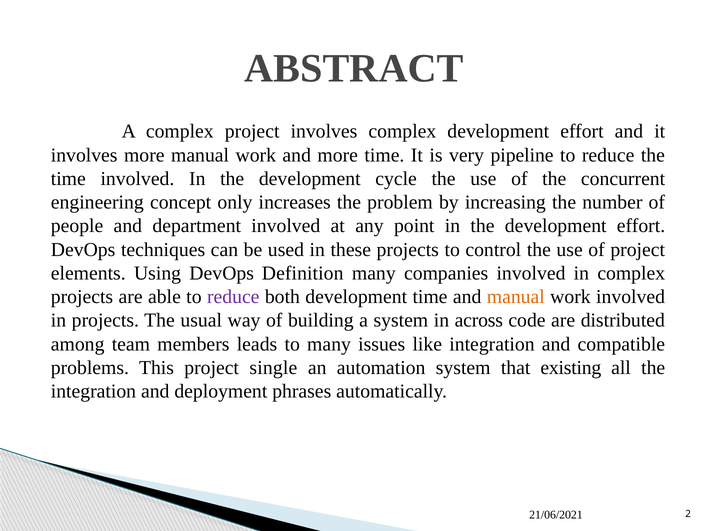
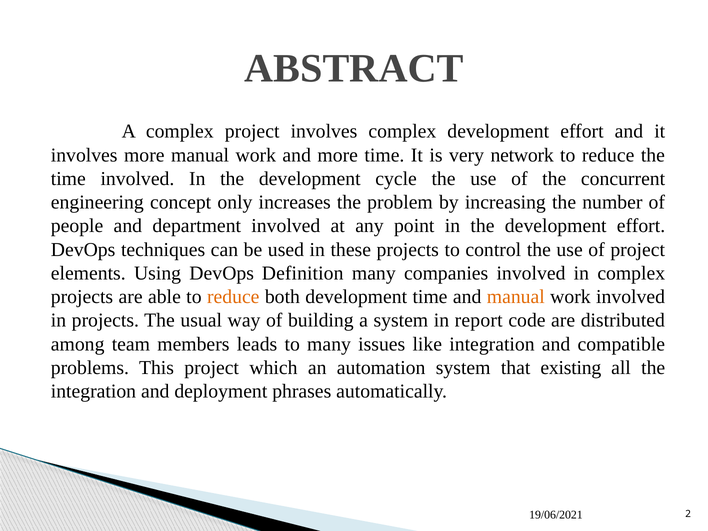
pipeline: pipeline -> network (522, 155)
reduce colour: purple -> orange (233, 297)
across: across -> report (479, 320)
single: single -> which (273, 368)
21/06/2021: 21/06/2021 -> 19/06/2021 (556, 515)
